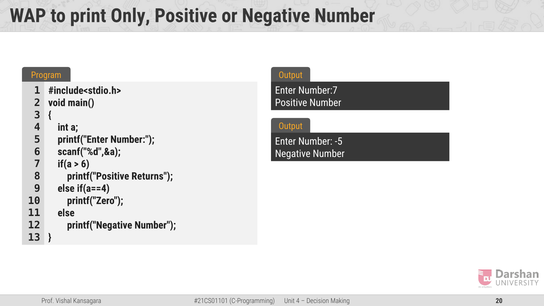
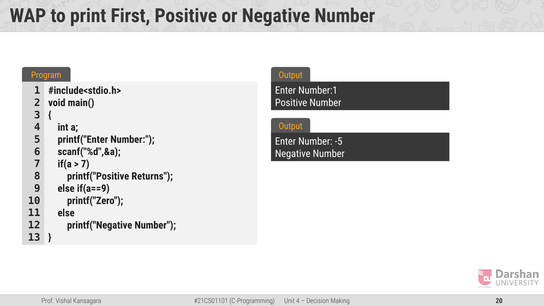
Only: Only -> First (130, 16)
Number:7: Number:7 -> Number:1 (318, 91)
6: 6 -> 7 (85, 164)
if(a==4: if(a==4 -> if(a==9 (93, 188)
